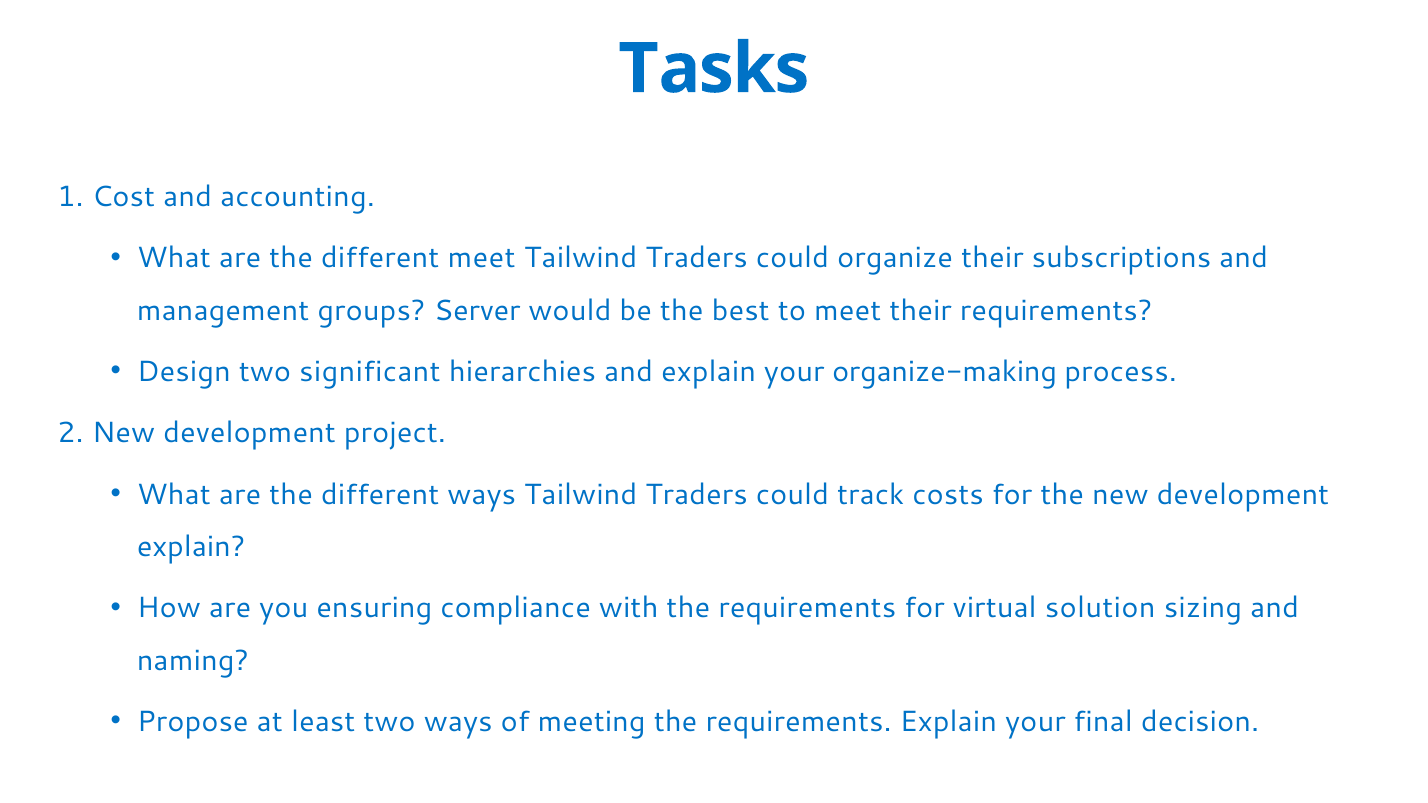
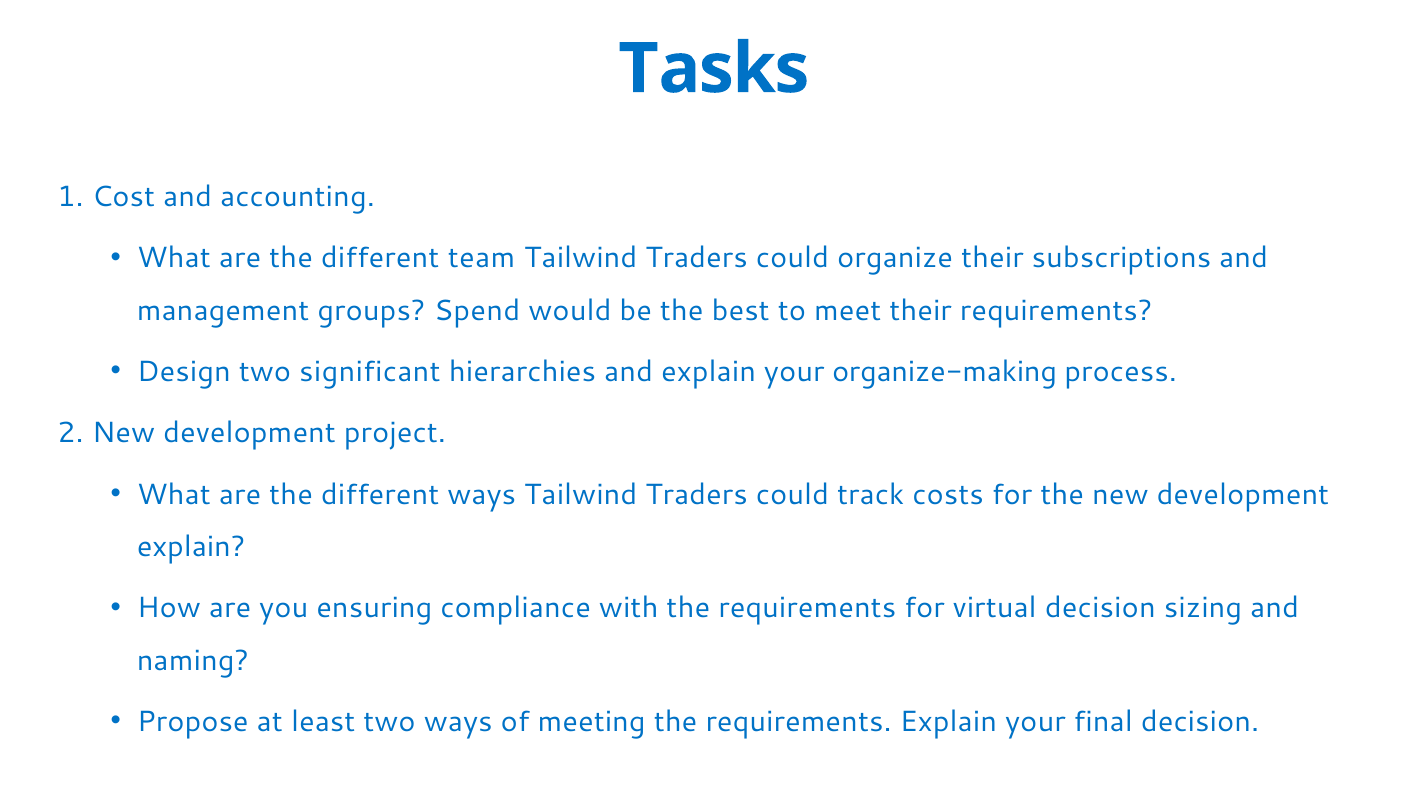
different meet: meet -> team (482, 258)
Server: Server -> Spend (477, 311)
virtual solution: solution -> decision (1100, 608)
